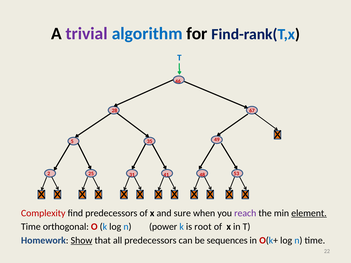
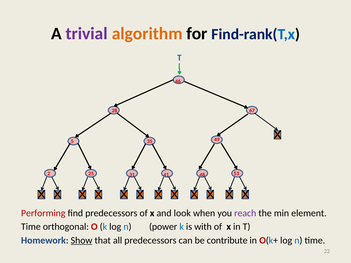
algorithm colour: blue -> orange (147, 34)
Complexity: Complexity -> Performing (43, 213)
sure: sure -> look (182, 213)
element underline: present -> none (309, 213)
root: root -> with (203, 227)
sequences: sequences -> contribute (227, 241)
